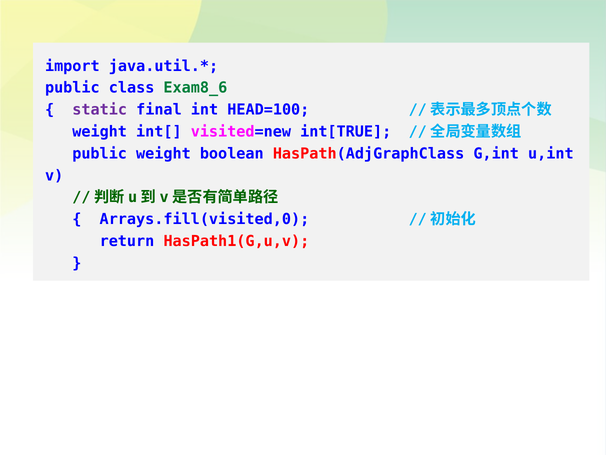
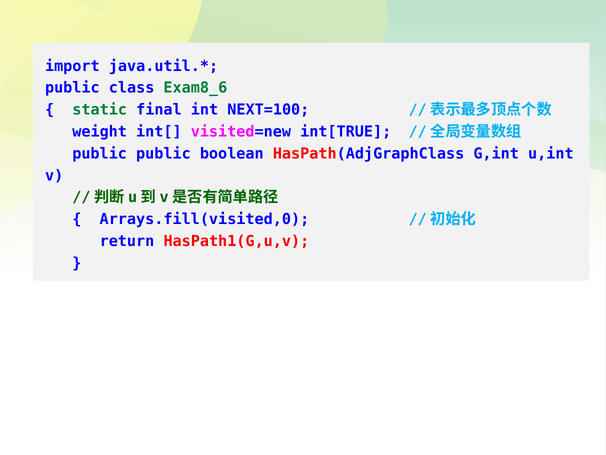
static colour: purple -> green (100, 110)
HEAD=100: HEAD=100 -> NEXT=100 (268, 110)
public weight: weight -> public (163, 153)
